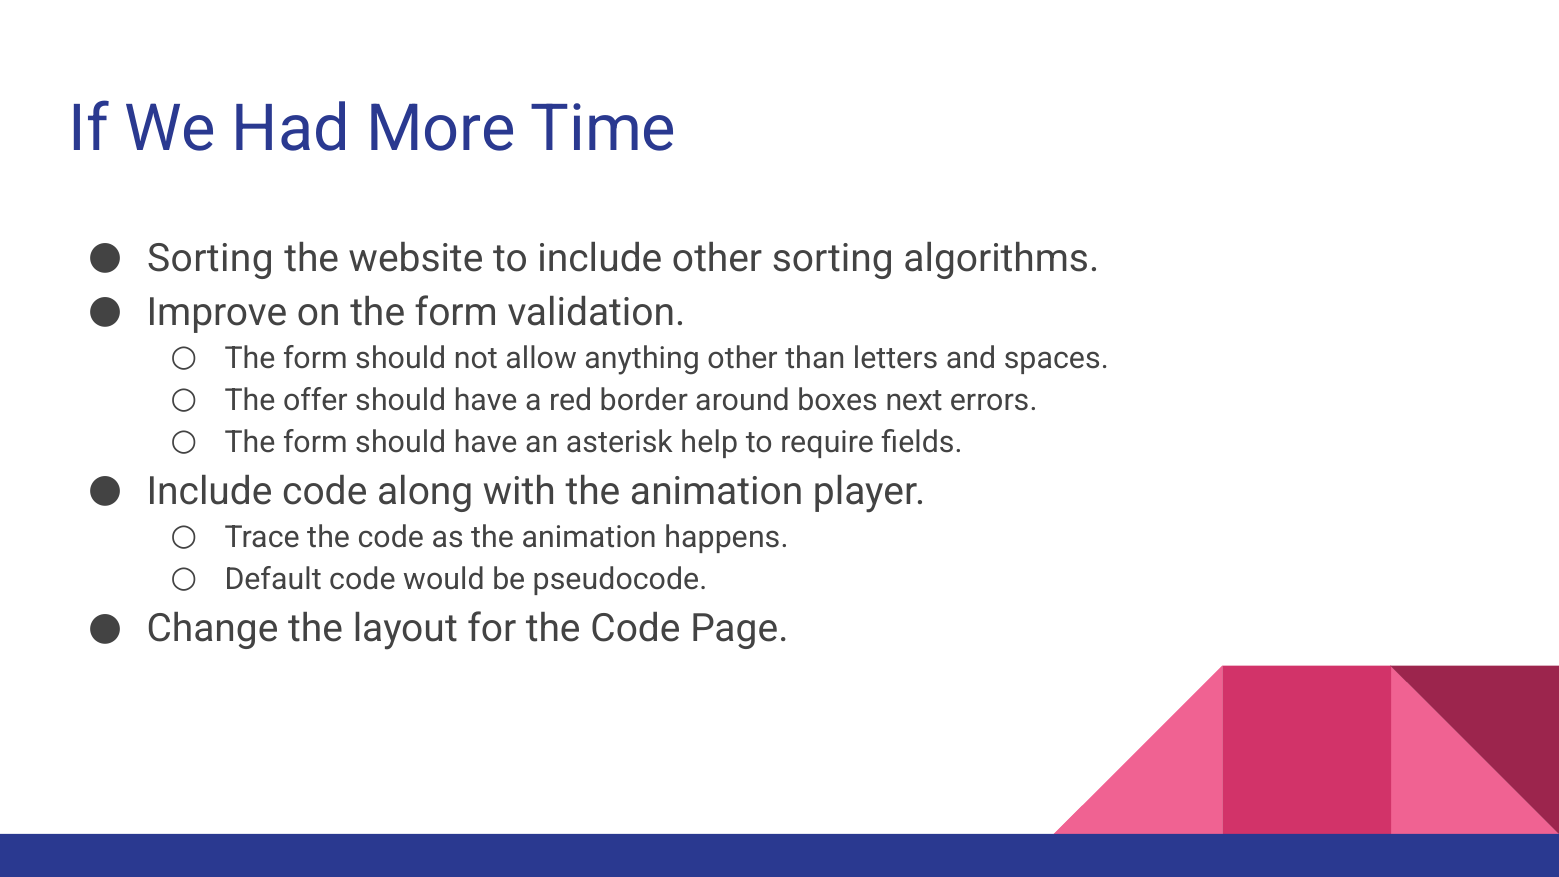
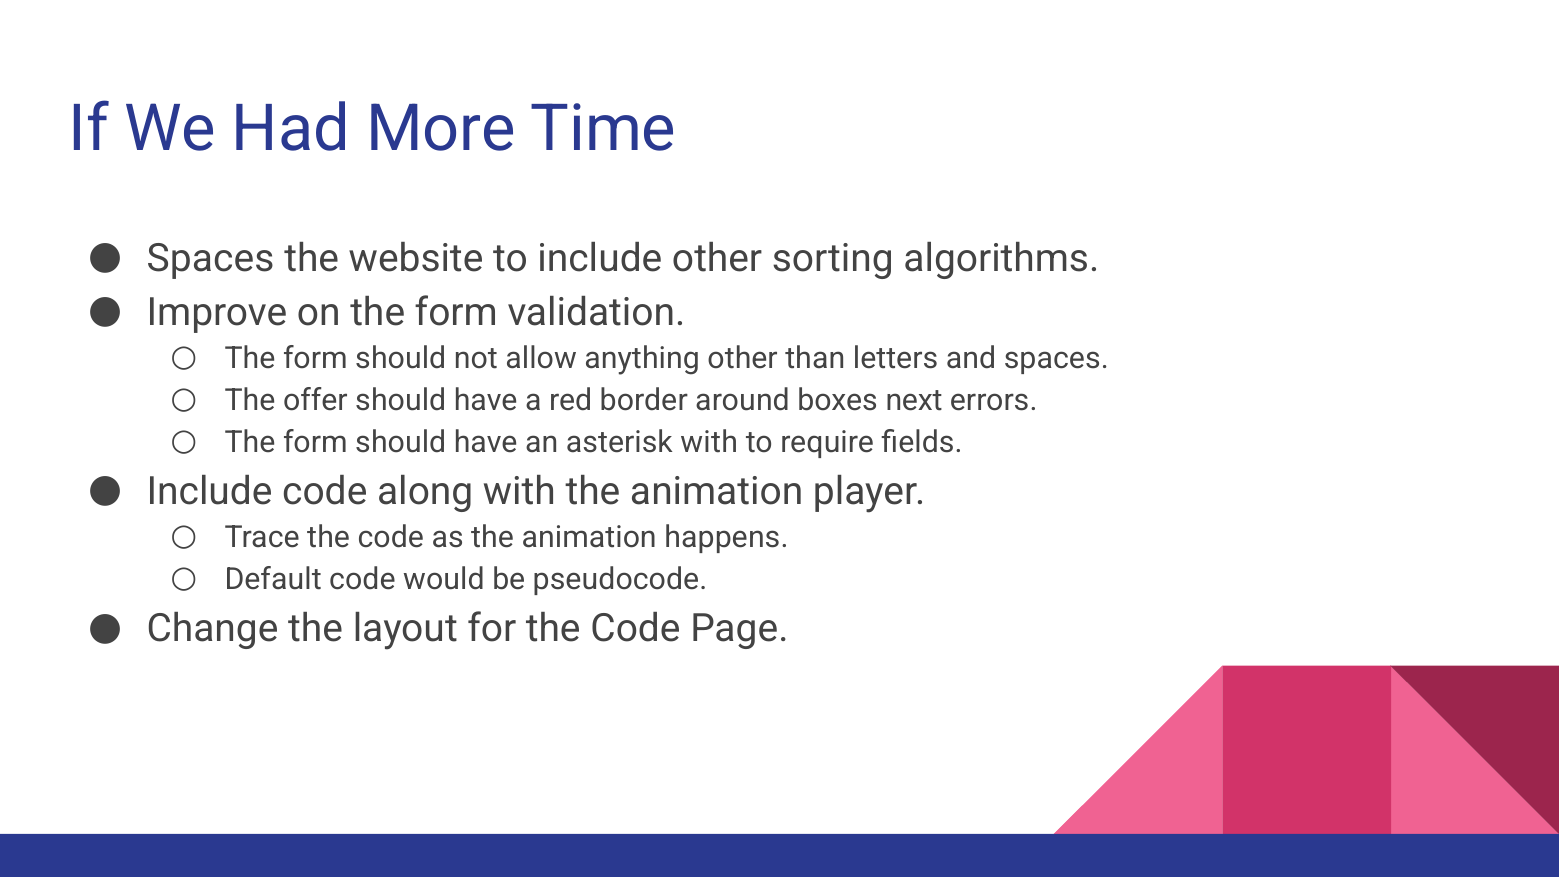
Sorting: Sorting -> Spaces (211, 258)
asterisk help: help -> with (709, 442)
